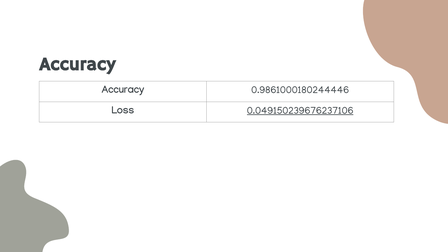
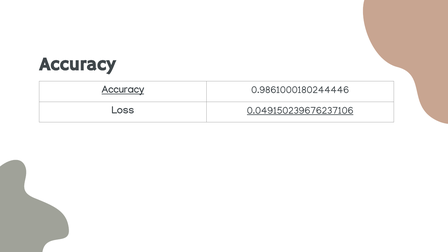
Accuracy underline: none -> present (123, 90)
